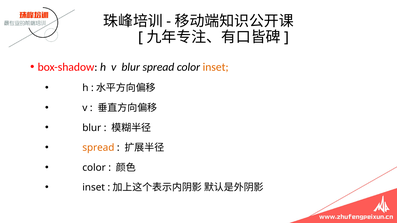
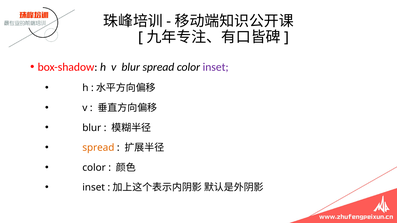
inset colour: orange -> purple (216, 67)
